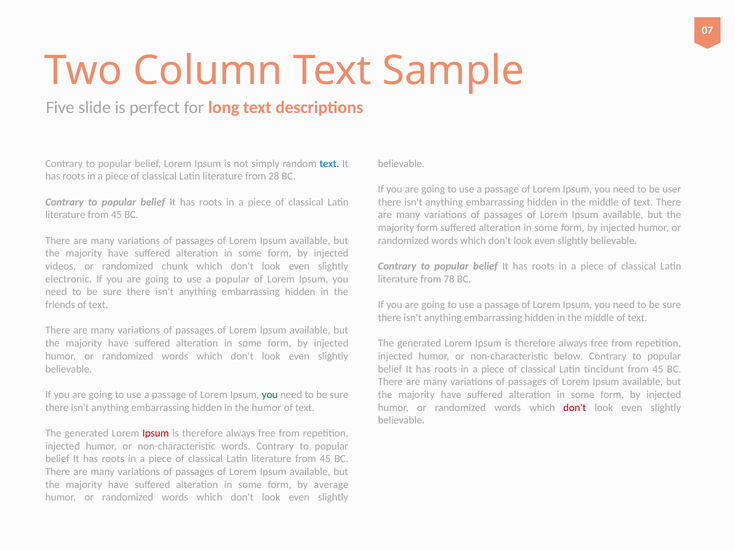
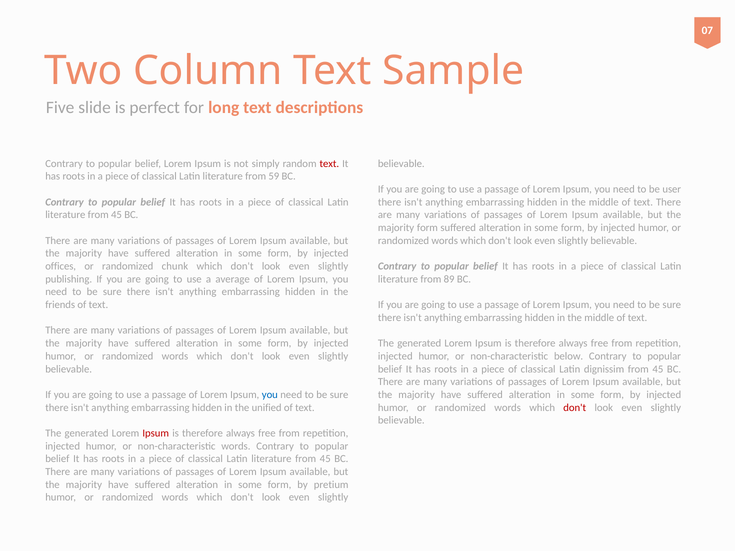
text colour: blue -> red (329, 164)
28: 28 -> 59 (274, 176)
videos: videos -> offices (61, 266)
electronic: electronic -> publishing (69, 279)
a popular: popular -> average (233, 279)
78: 78 -> 89 (449, 279)
tincidunt: tincidunt -> dignissim (604, 369)
you colour: green -> blue (270, 395)
the humor: humor -> unified (267, 408)
average: average -> pretium (331, 485)
